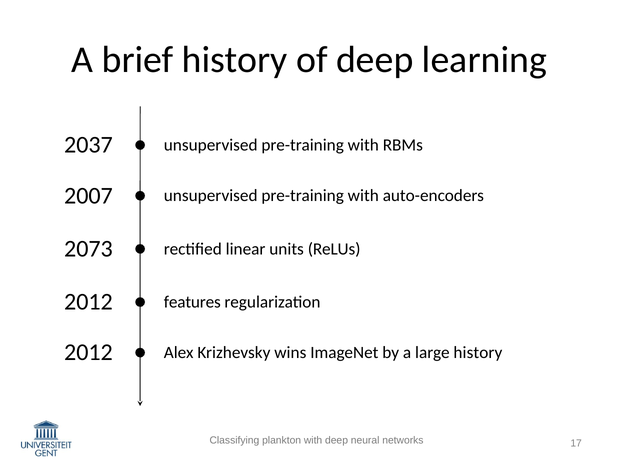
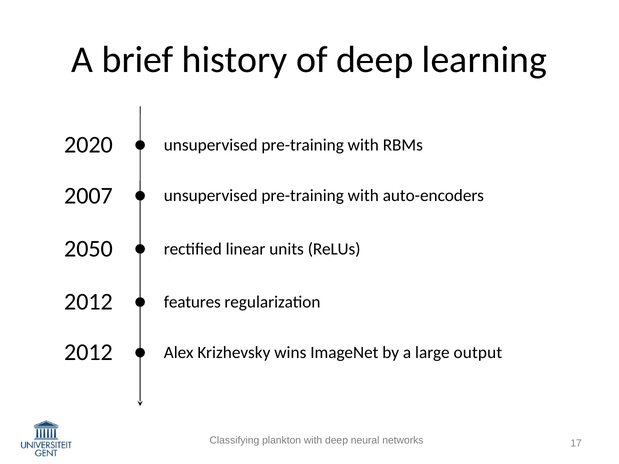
2037: 2037 -> 2020 (88, 145)
2073: 2073 -> 2050 (88, 249)
large history: history -> output (478, 353)
